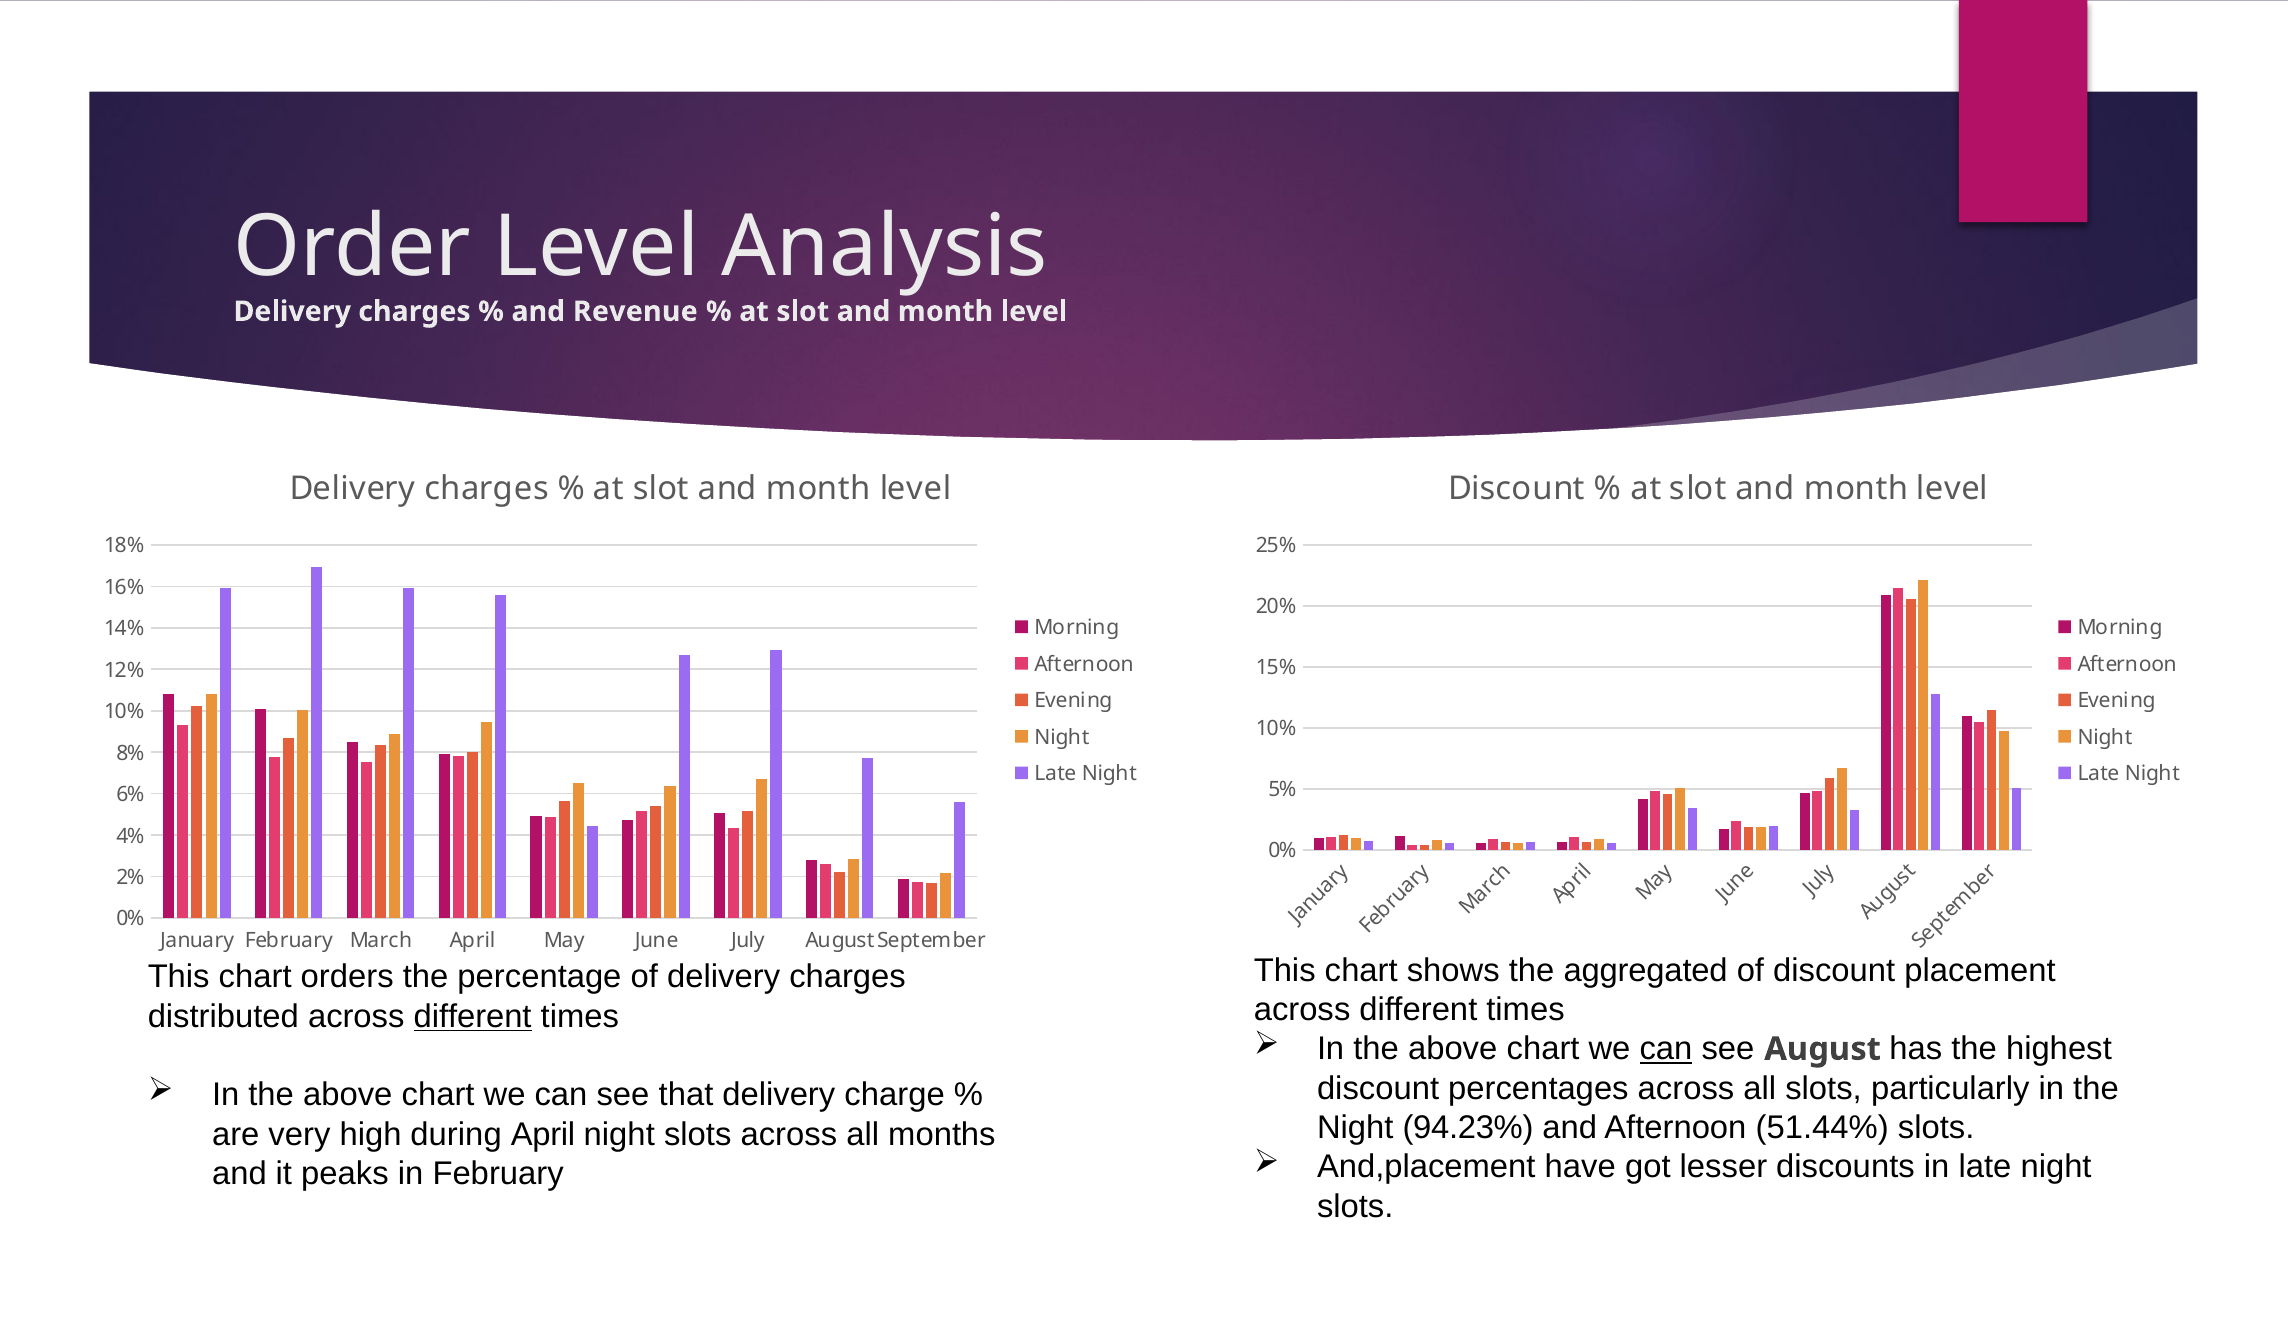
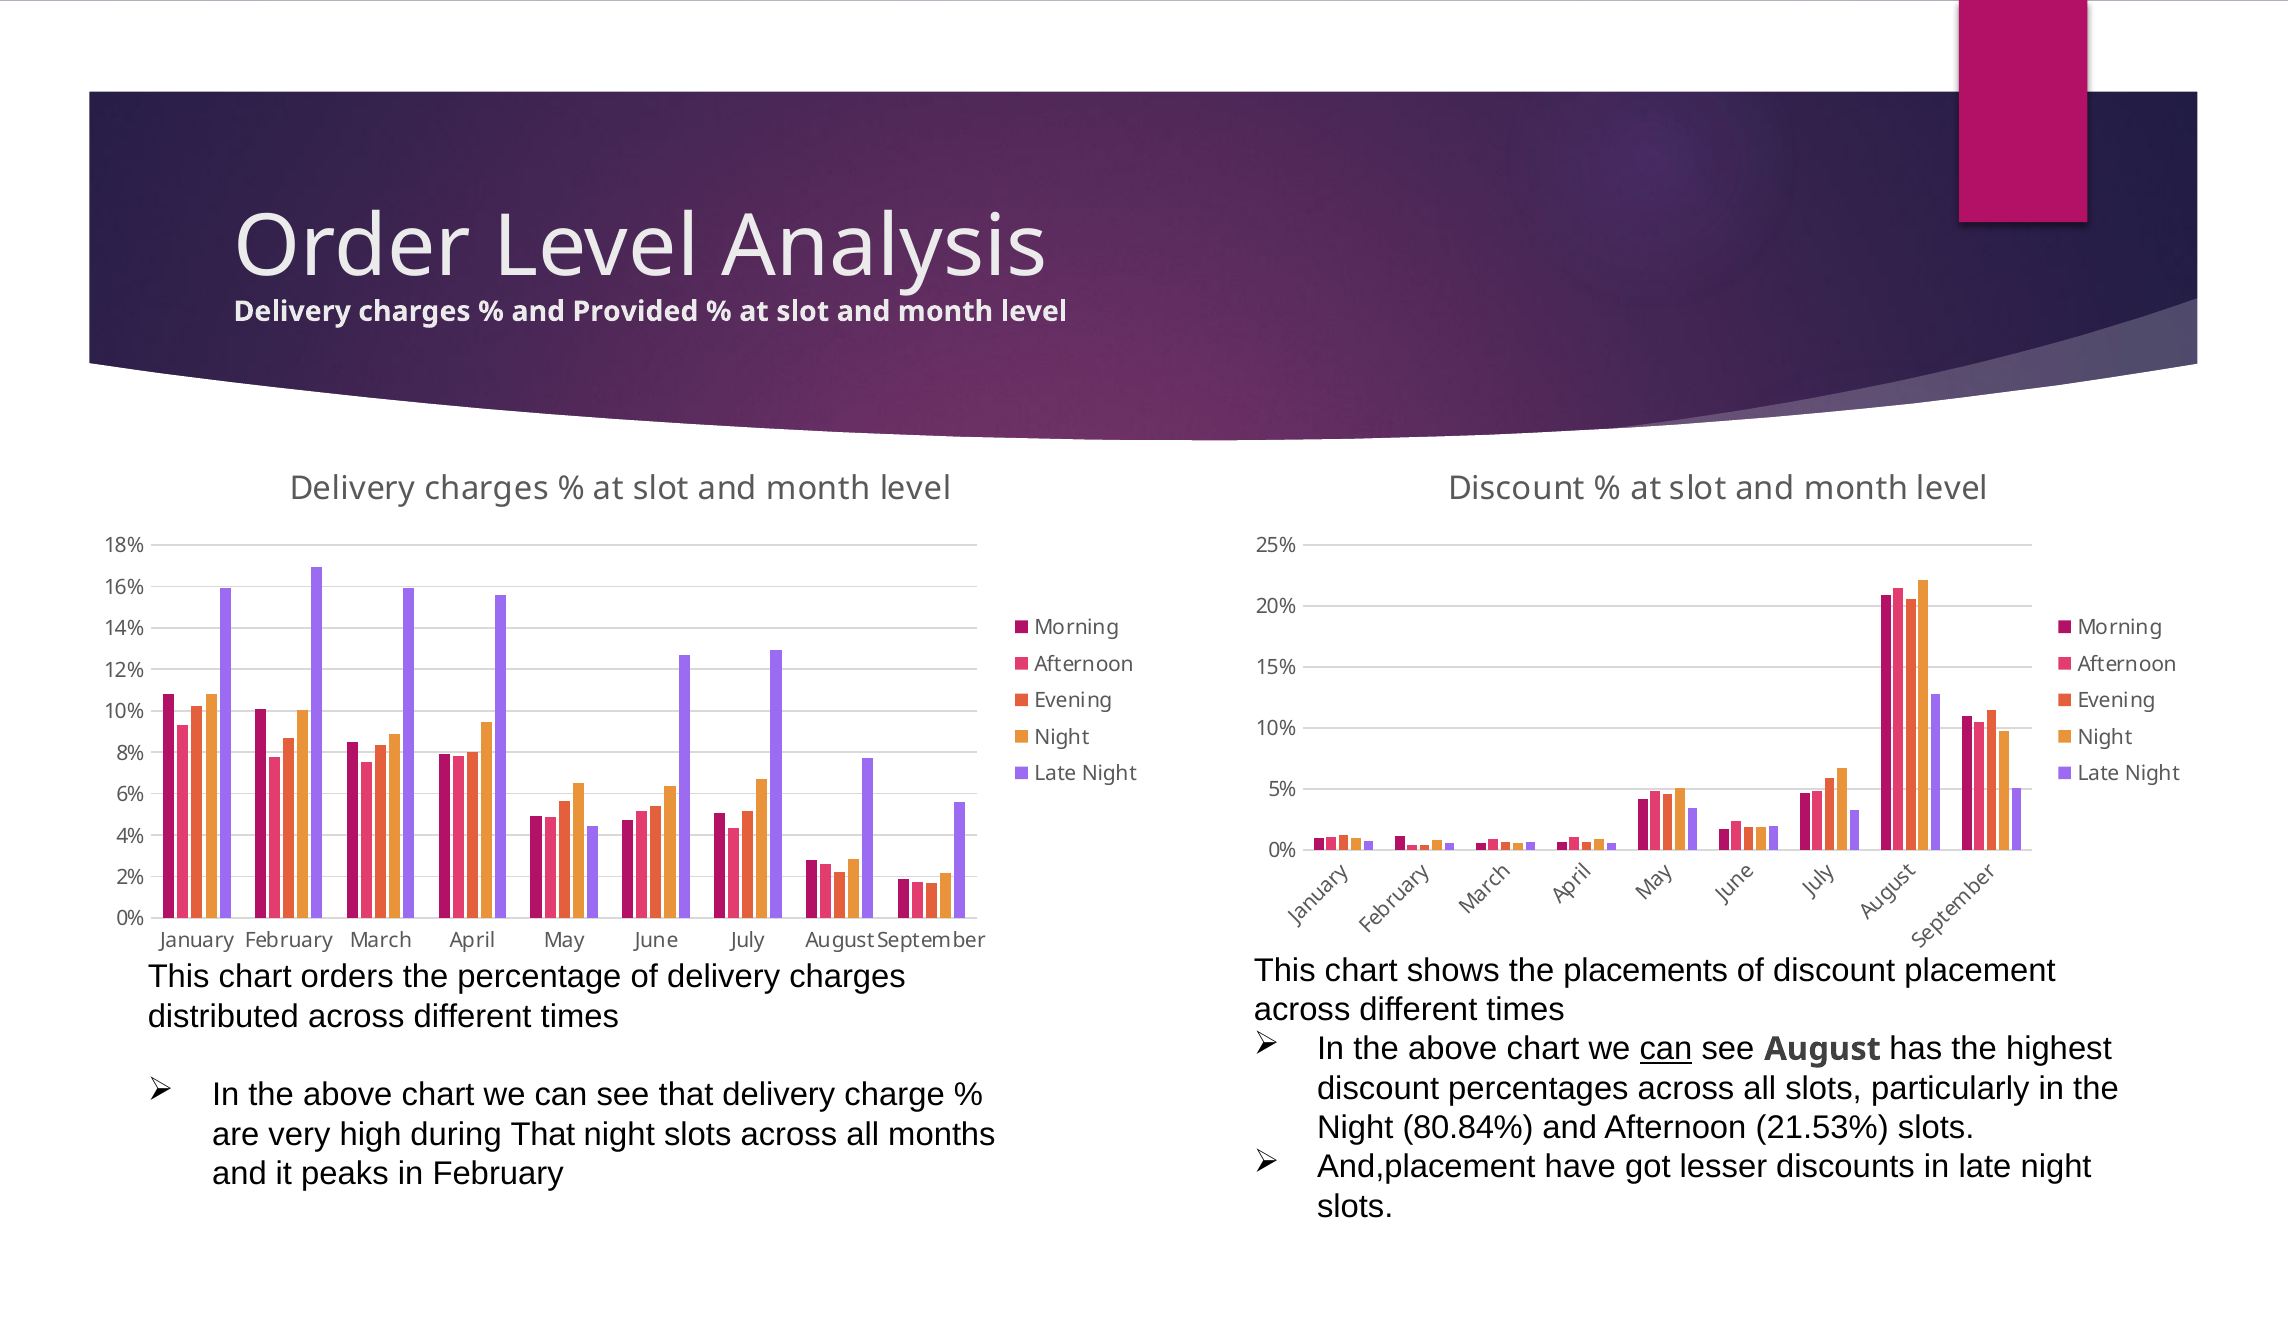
Revenue: Revenue -> Provided (636, 311)
aggregated: aggregated -> placements (1646, 970)
different underline: present -> none (473, 1016)
94.23%: 94.23% -> 80.84% (1468, 1128)
51.44%: 51.44% -> 21.53% (1822, 1128)
during April: April -> That (543, 1134)
